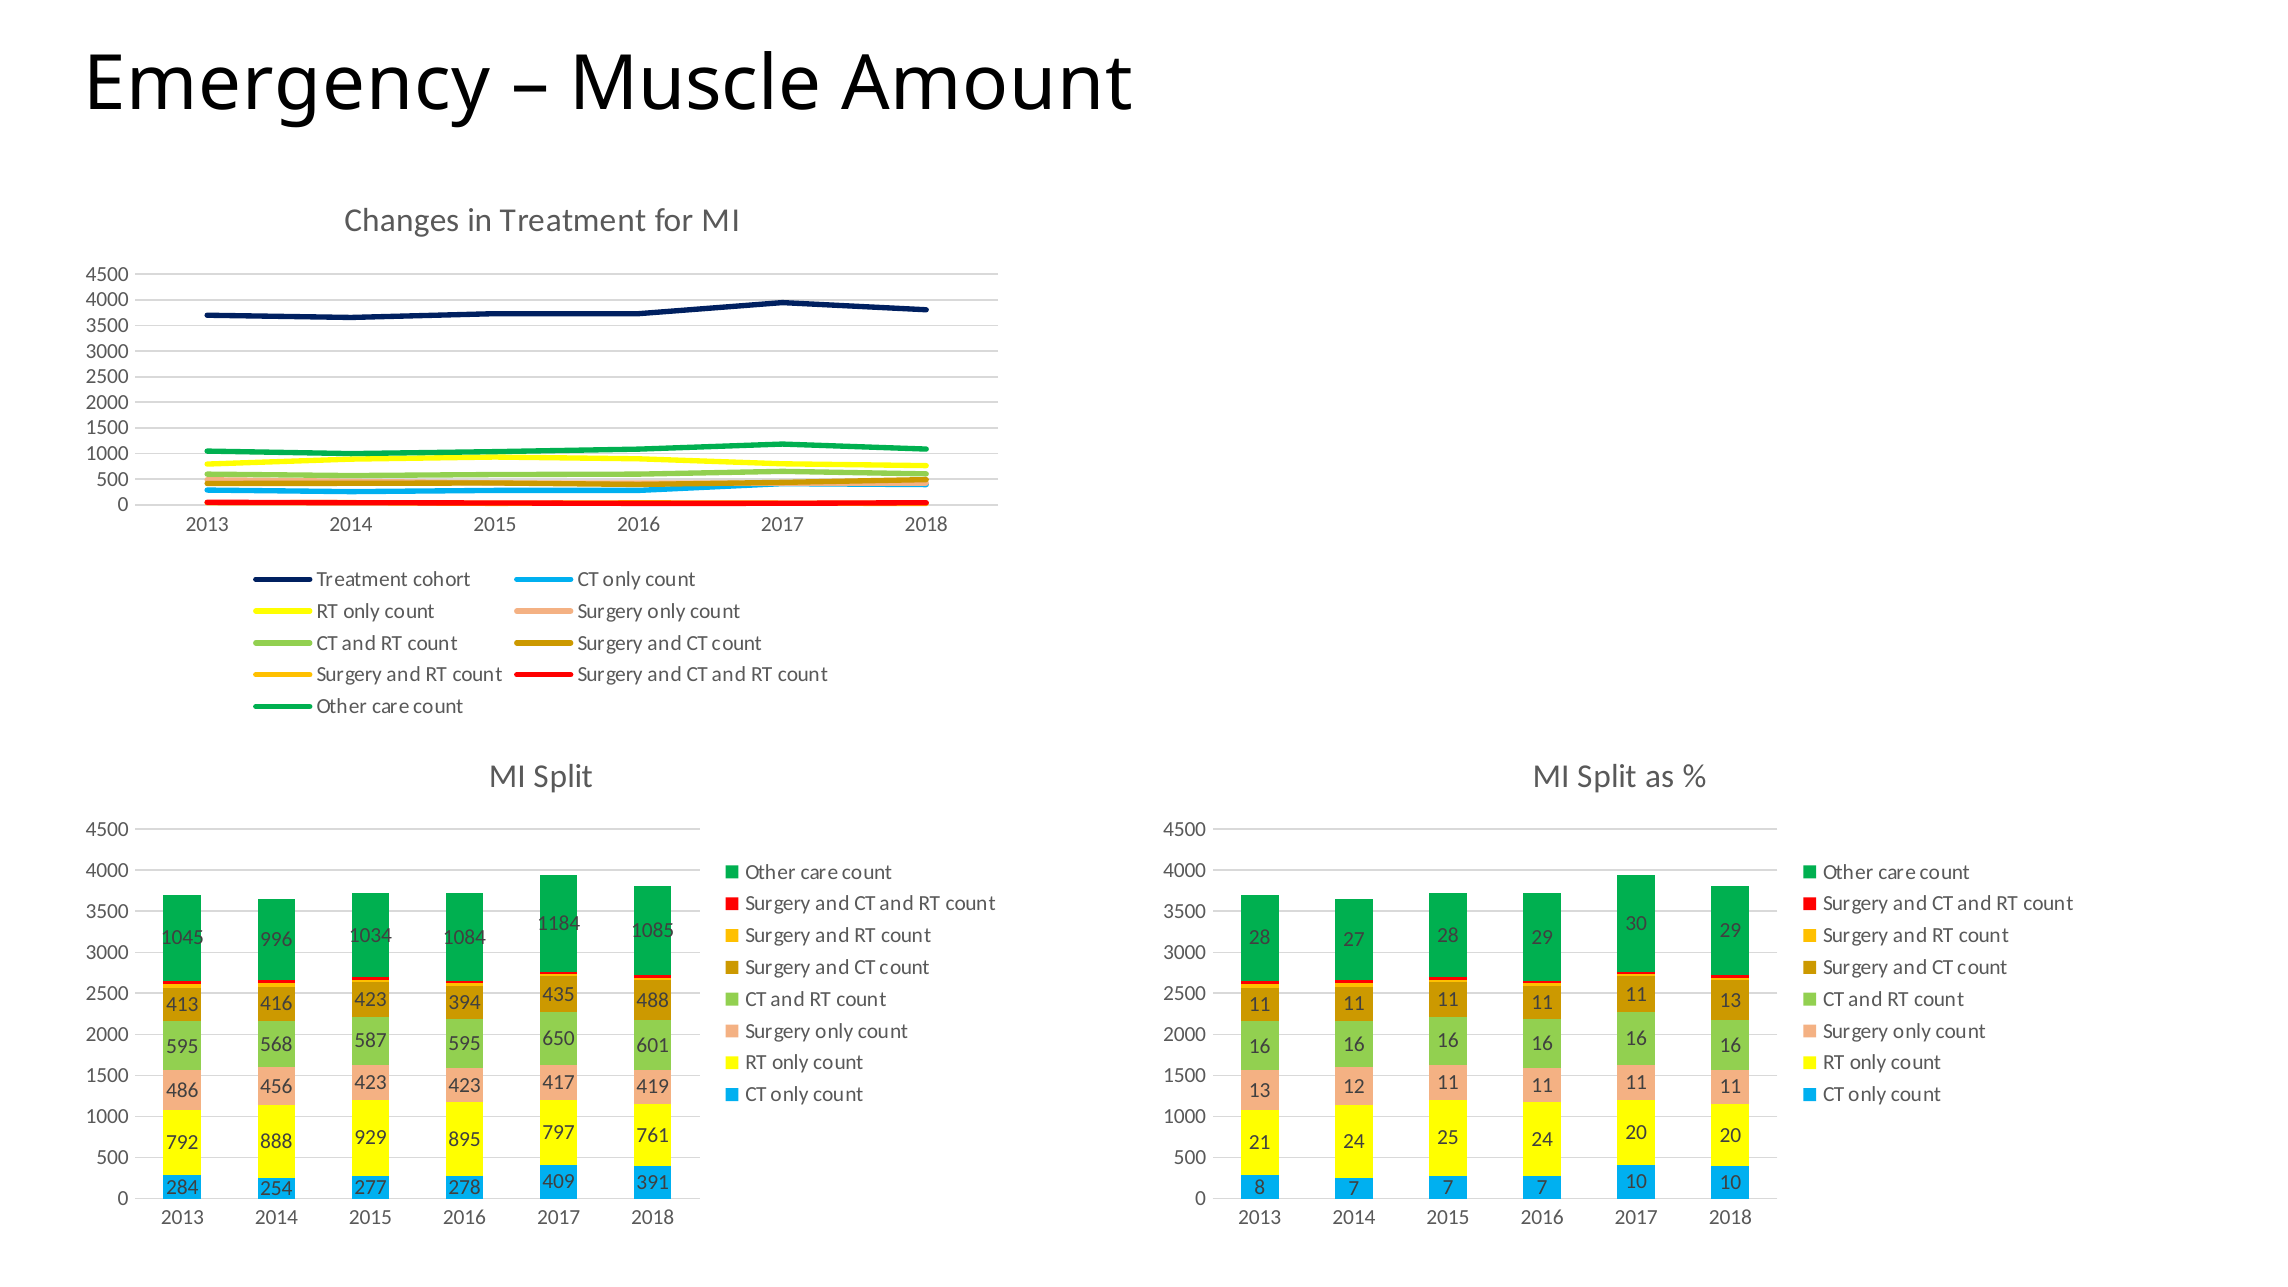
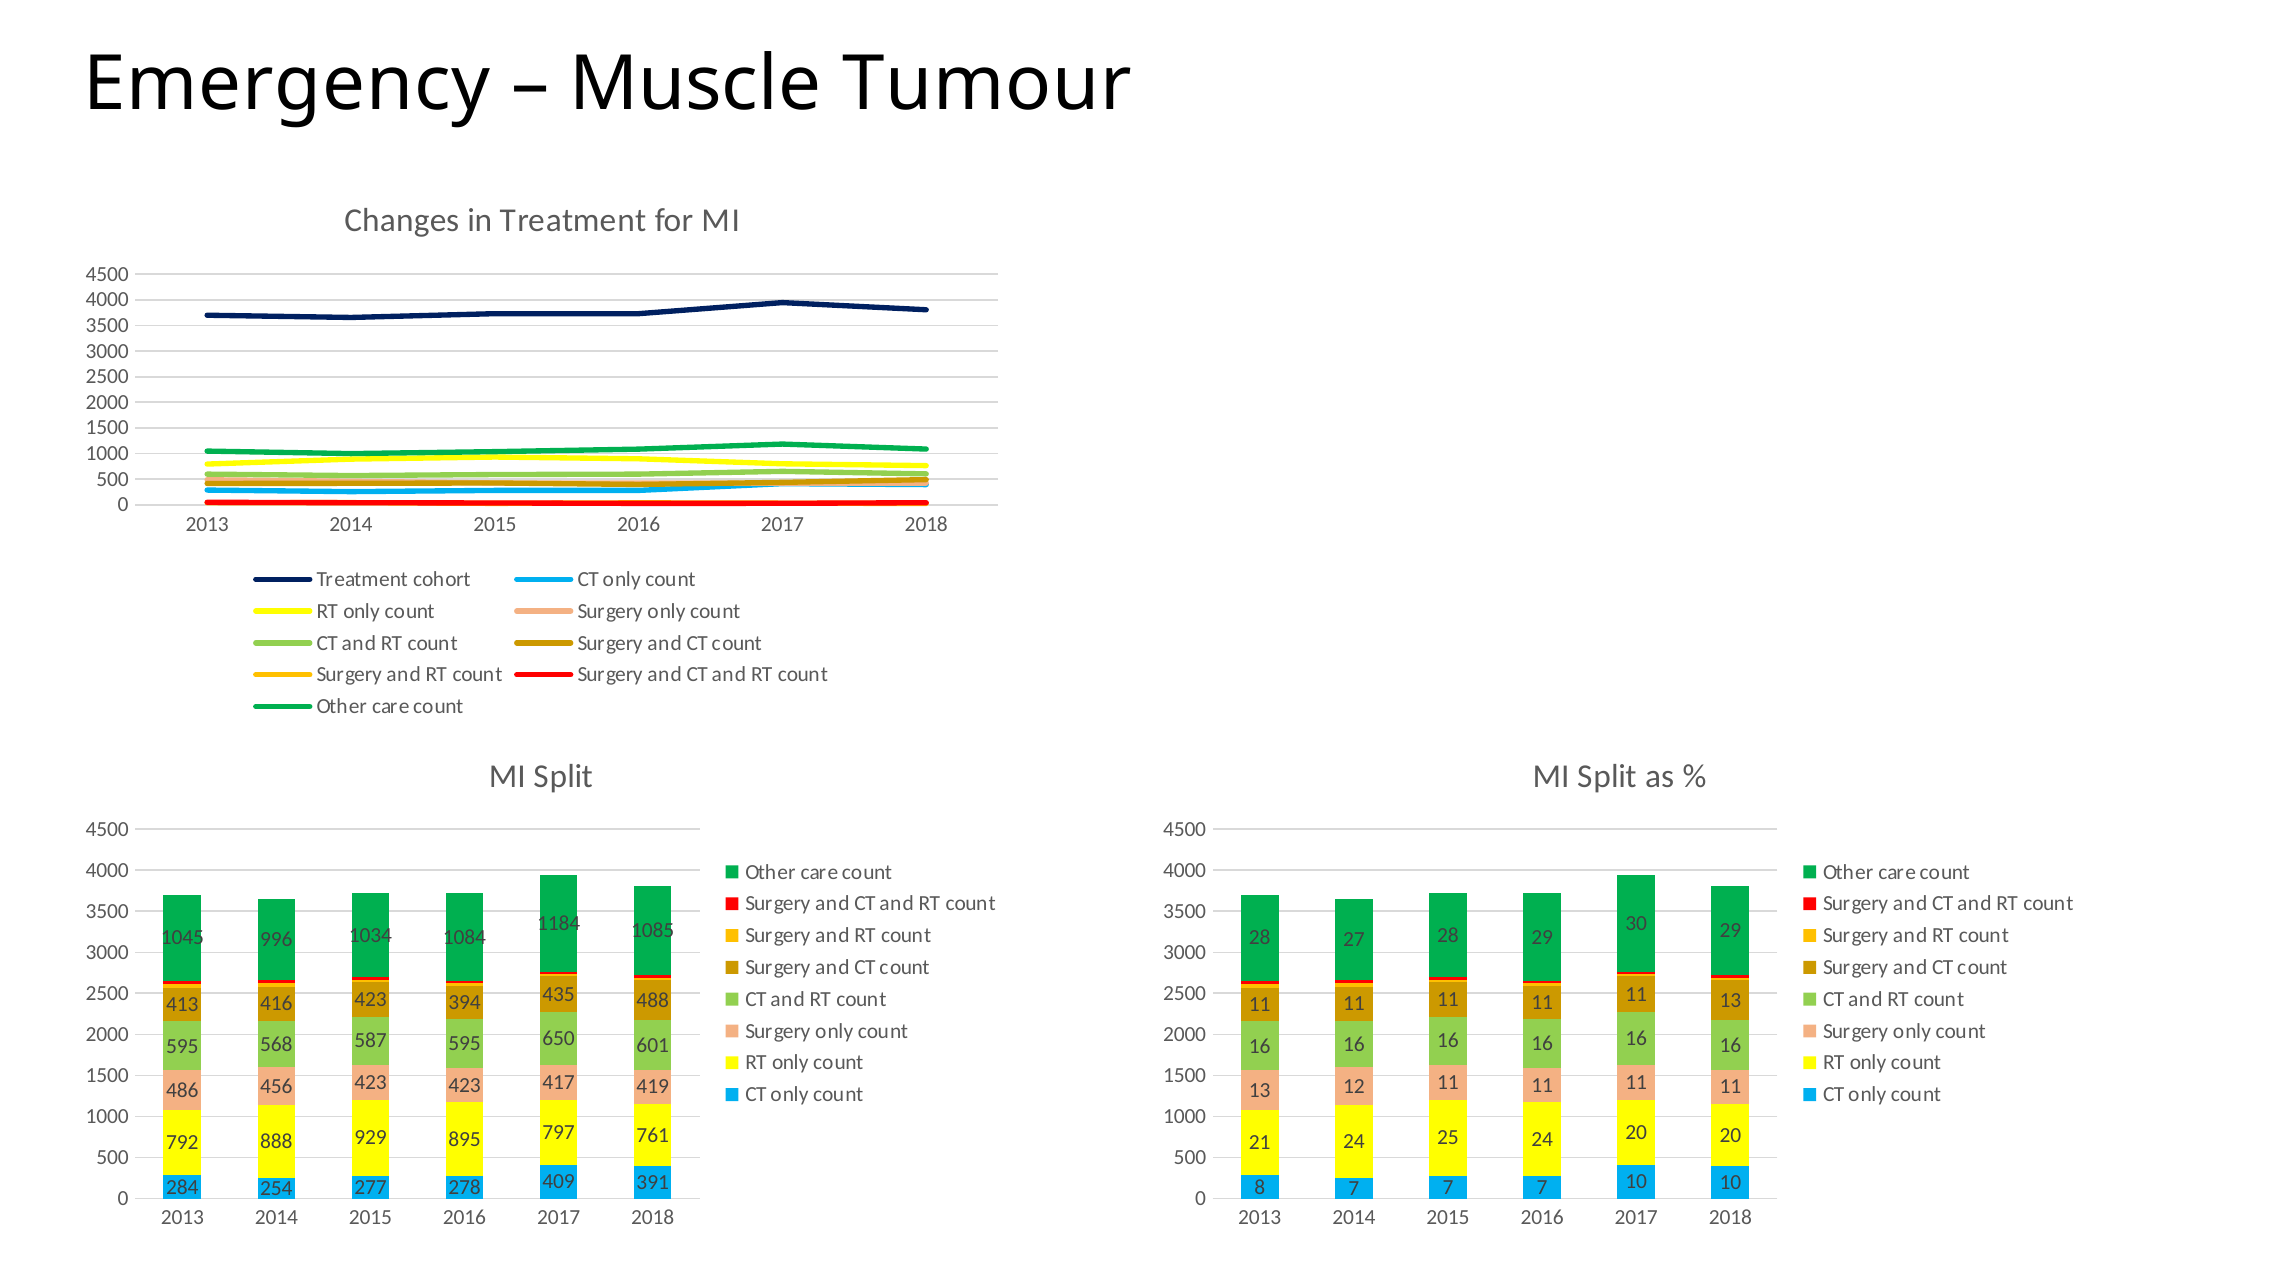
Amount: Amount -> Tumour (987, 85)
